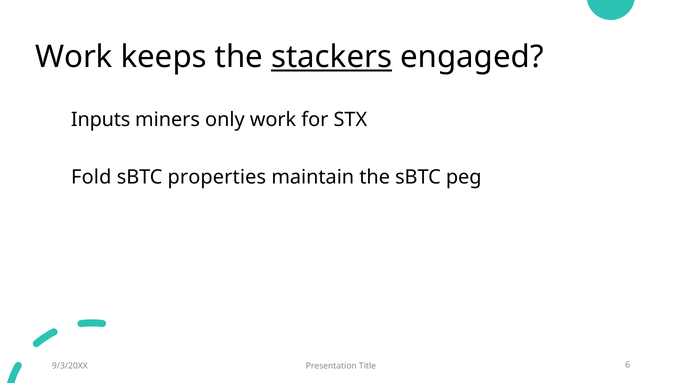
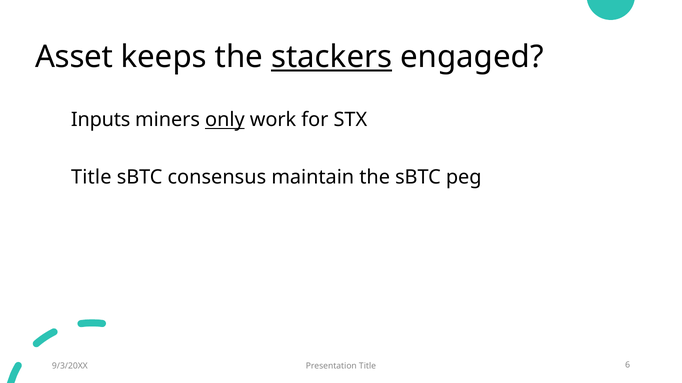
Work: Work -> Asset (74, 57)
only underline: none -> present (225, 120)
Fold: Fold -> Title (91, 177)
properties: properties -> consensus (217, 177)
